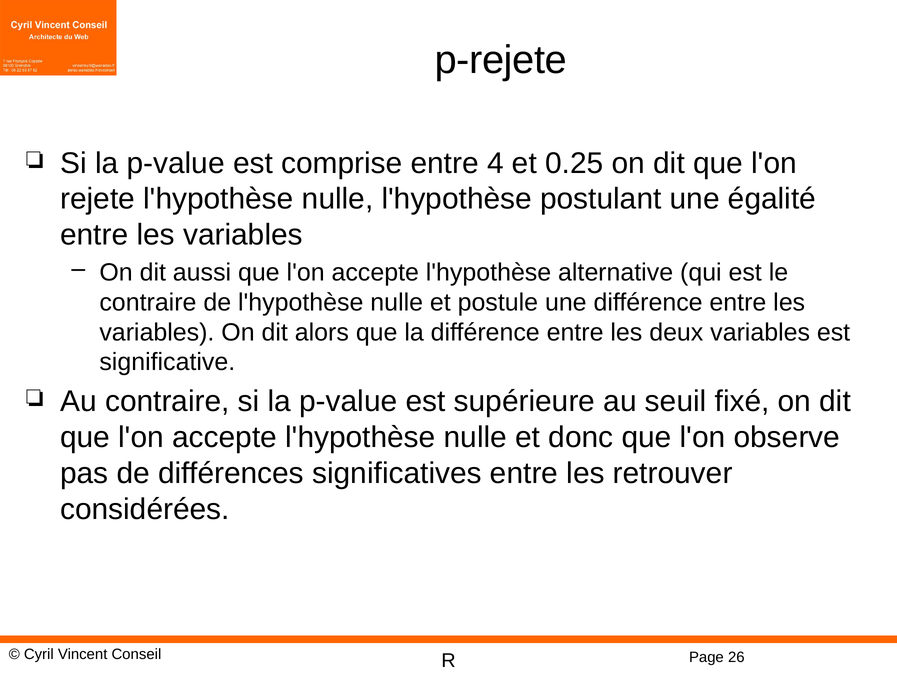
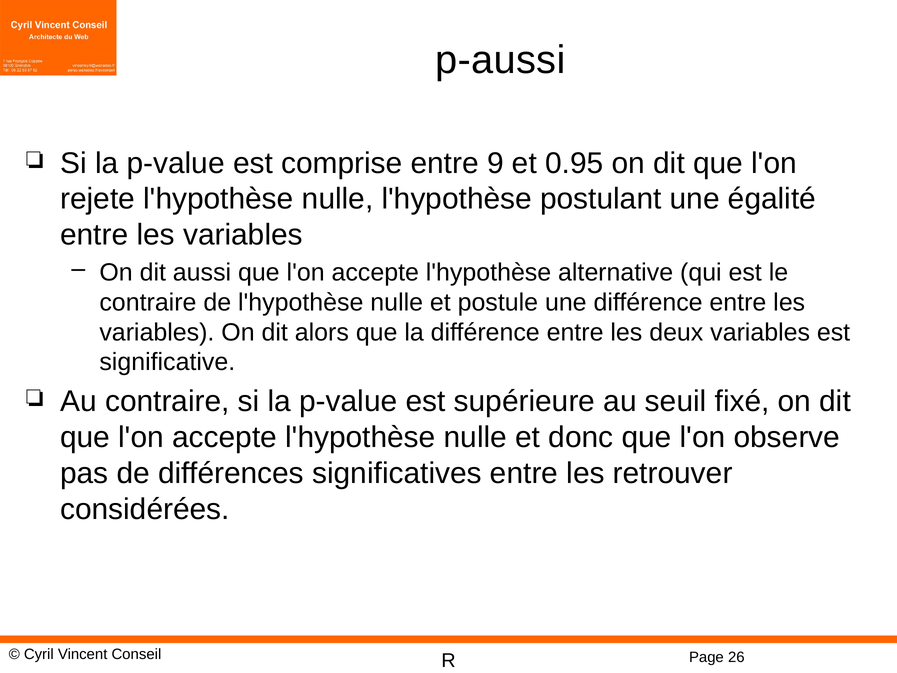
p-rejete: p-rejete -> p-aussi (500, 60)
4: 4 -> 9 (495, 163)
0.25: 0.25 -> 0.95 (574, 163)
